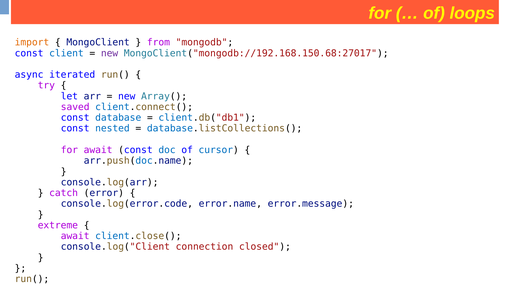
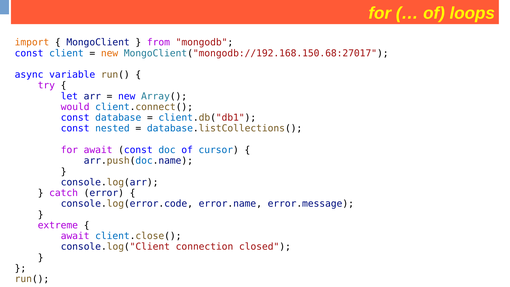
new colour: purple -> orange (110, 53)
iterated: iterated -> variable (72, 75)
saved: saved -> would (75, 107)
